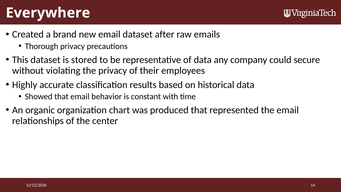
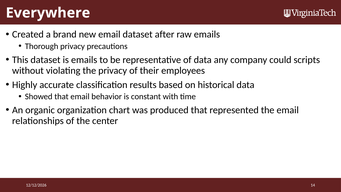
is stored: stored -> emails (84, 60)
secure: secure -> scripts (307, 60)
